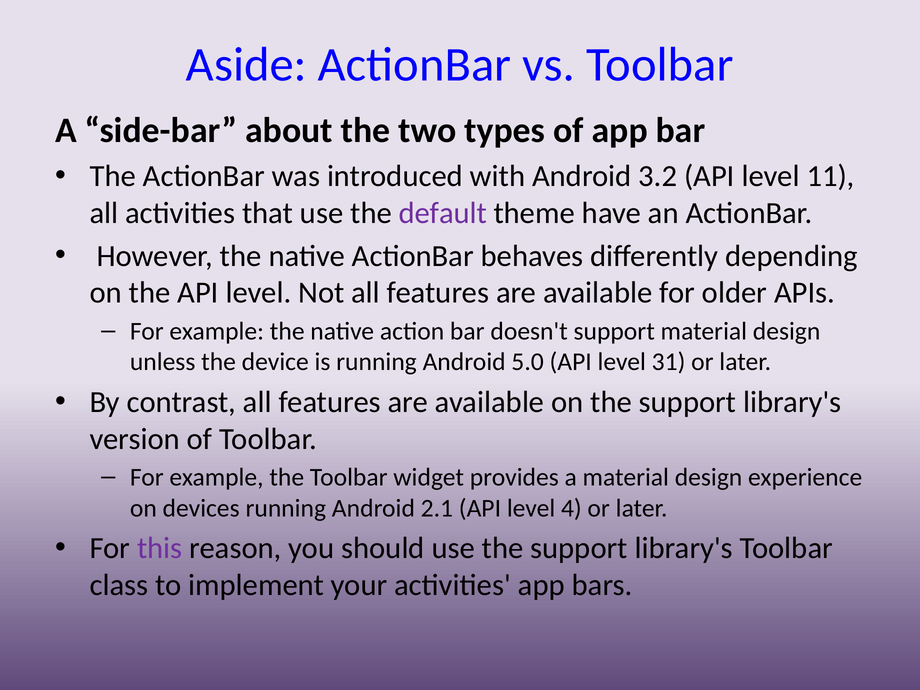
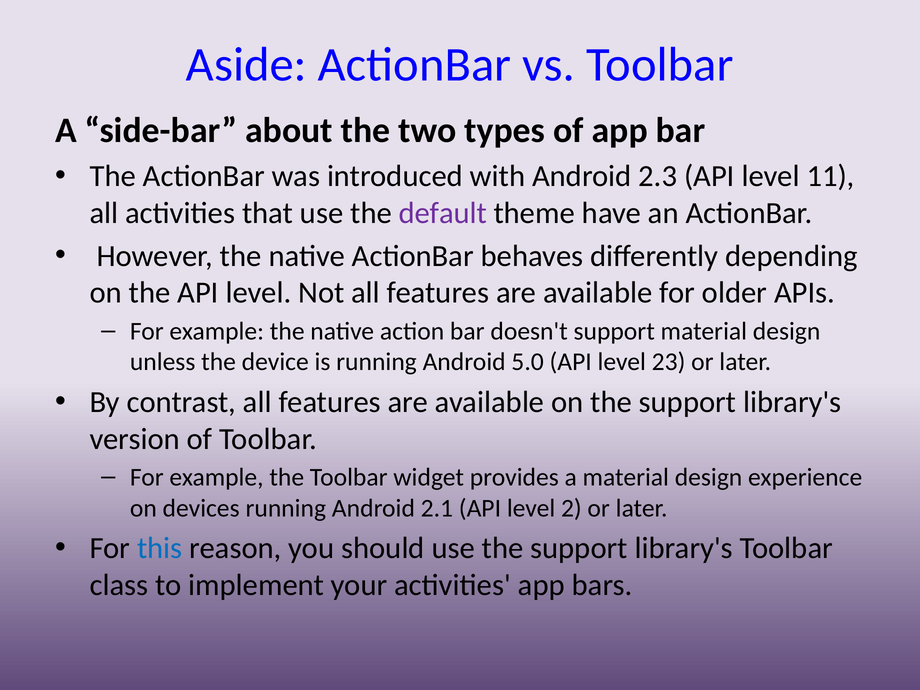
3.2: 3.2 -> 2.3 (658, 176)
31: 31 -> 23 (669, 362)
4: 4 -> 2 (571, 508)
this colour: purple -> blue (160, 548)
